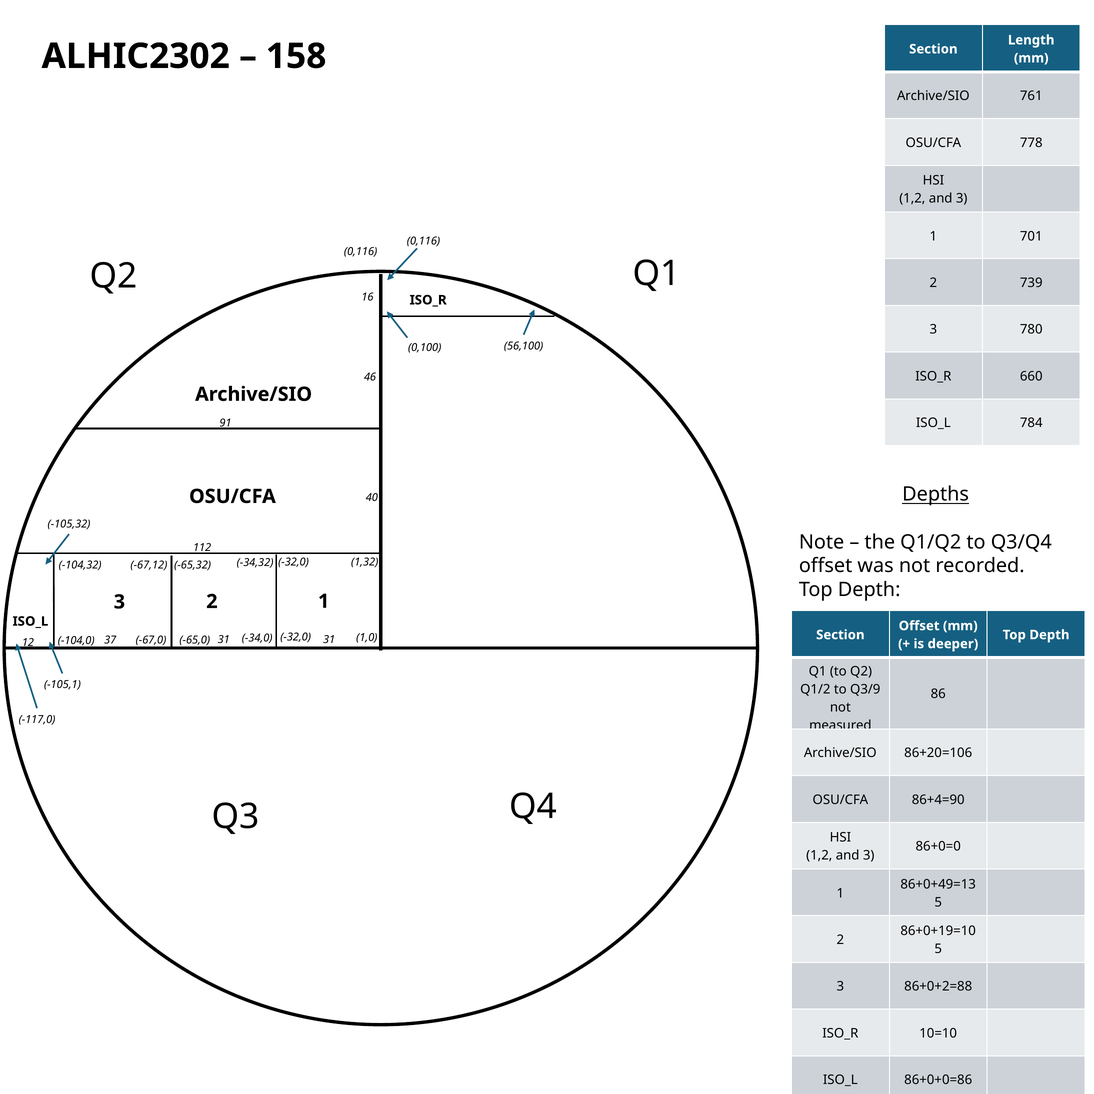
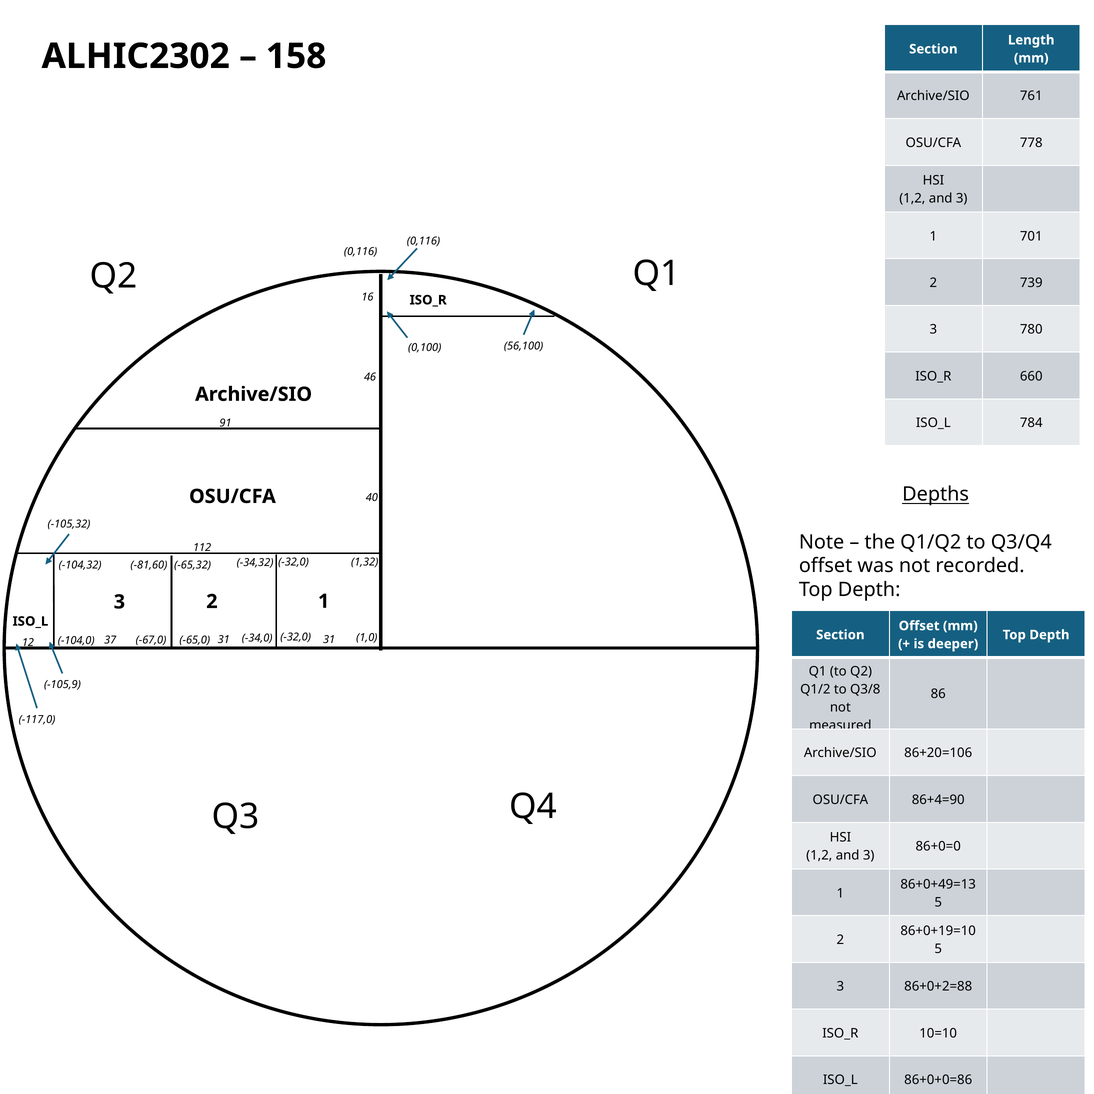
-67,12: -67,12 -> -81,60 (149, 565)
-105,1: -105,1 -> -105,9 (62, 685)
Q3/9: Q3/9 -> Q3/8 (865, 689)
